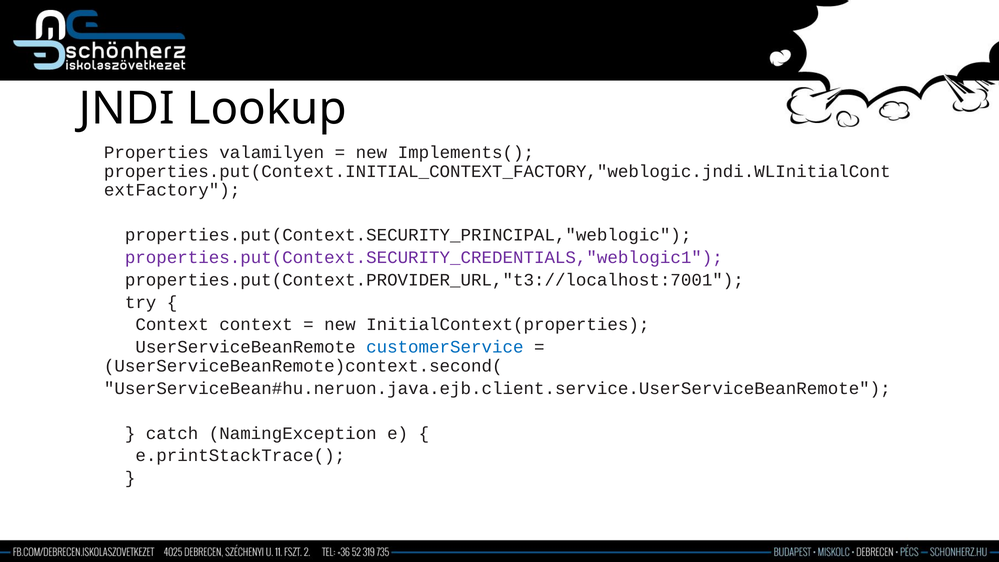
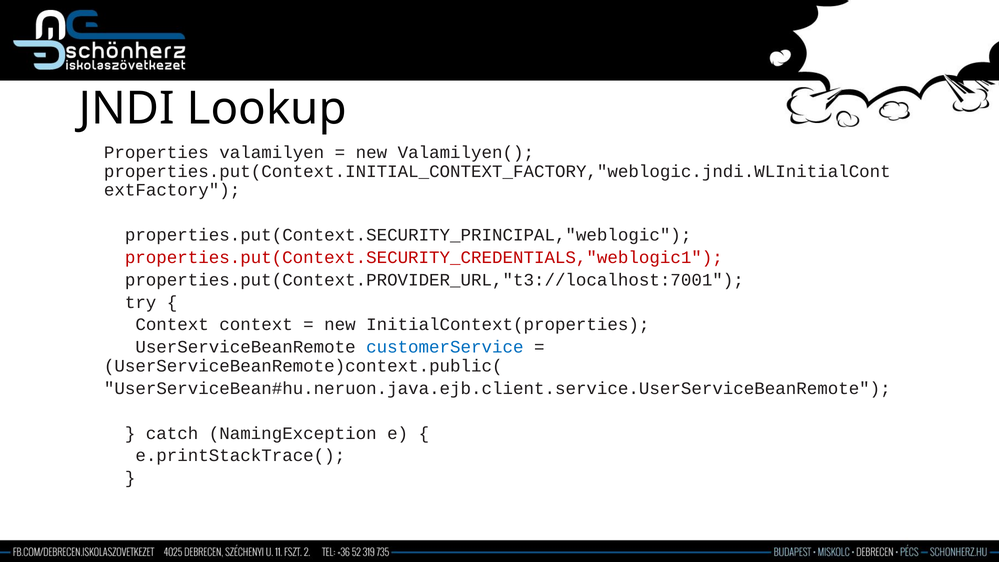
Implements(: Implements( -> Valamilyen( (466, 152)
properties.put(Context.SECURITY_CREDENTIALS,"weblogic1 colour: purple -> red (424, 257)
UserServiceBeanRemote)context.second(: UserServiceBeanRemote)context.second( -> UserServiceBeanRemote)context.public( (303, 366)
